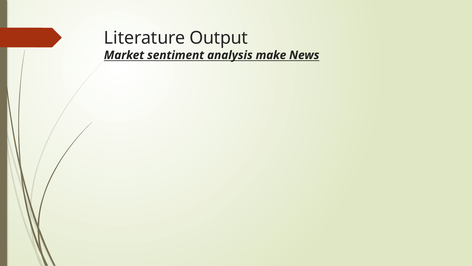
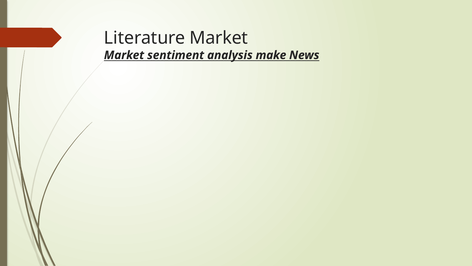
Literature Output: Output -> Market (219, 38)
